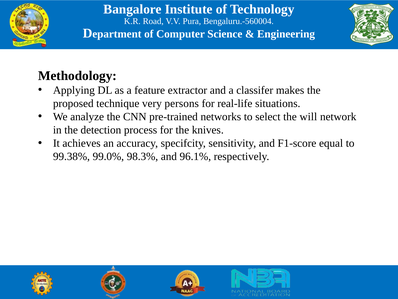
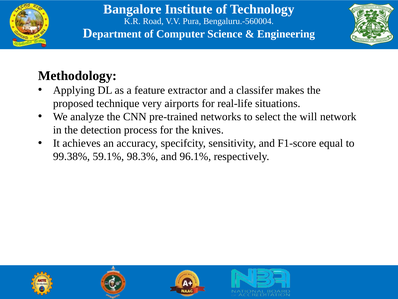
persons: persons -> airports (182, 103)
99.0%: 99.0% -> 59.1% (108, 156)
